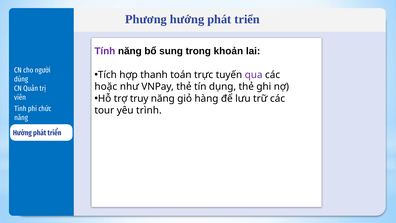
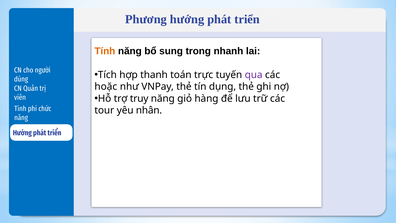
Tính colour: purple -> orange (105, 51)
khoản: khoản -> nhanh (228, 51)
trình: trình -> nhân (149, 110)
